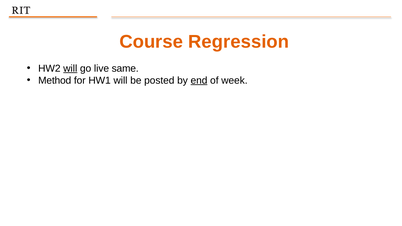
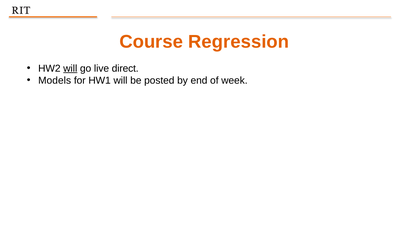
same: same -> direct (125, 68)
Method: Method -> Models (55, 80)
end underline: present -> none (199, 80)
